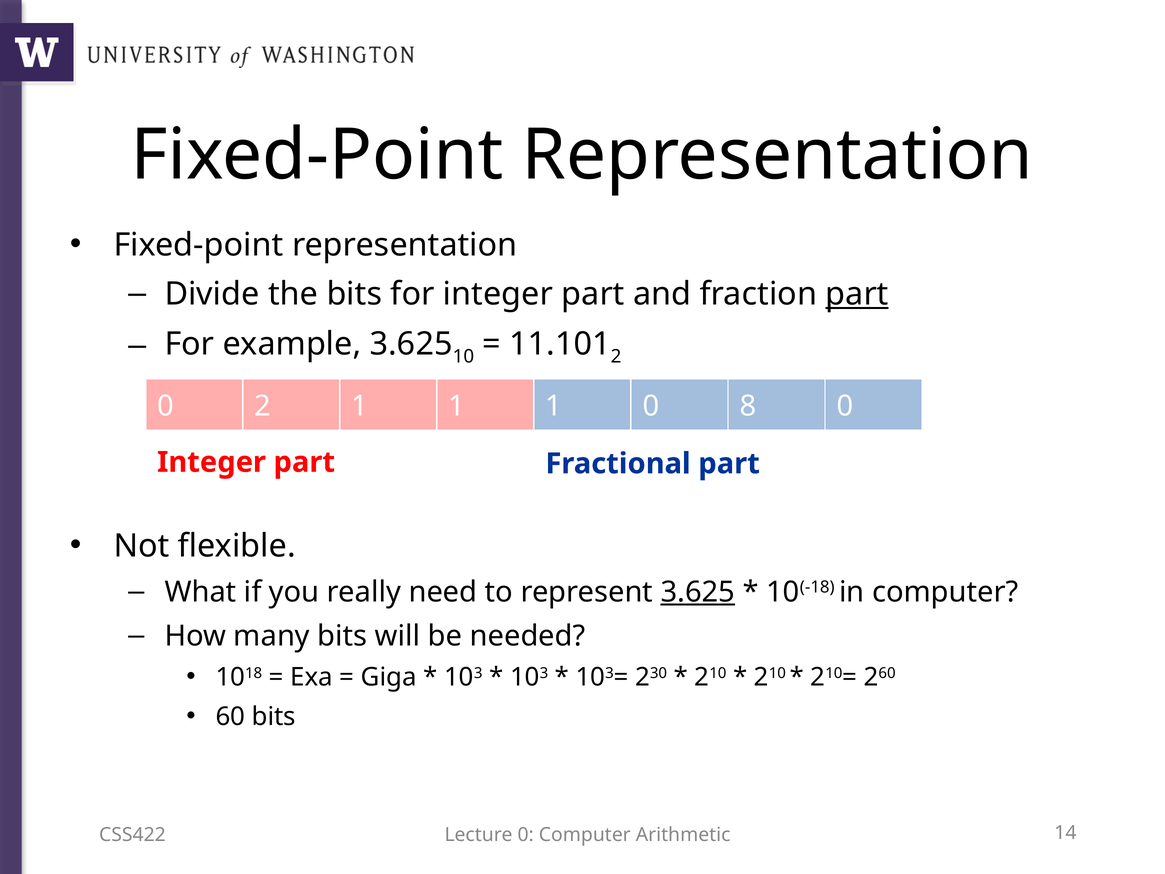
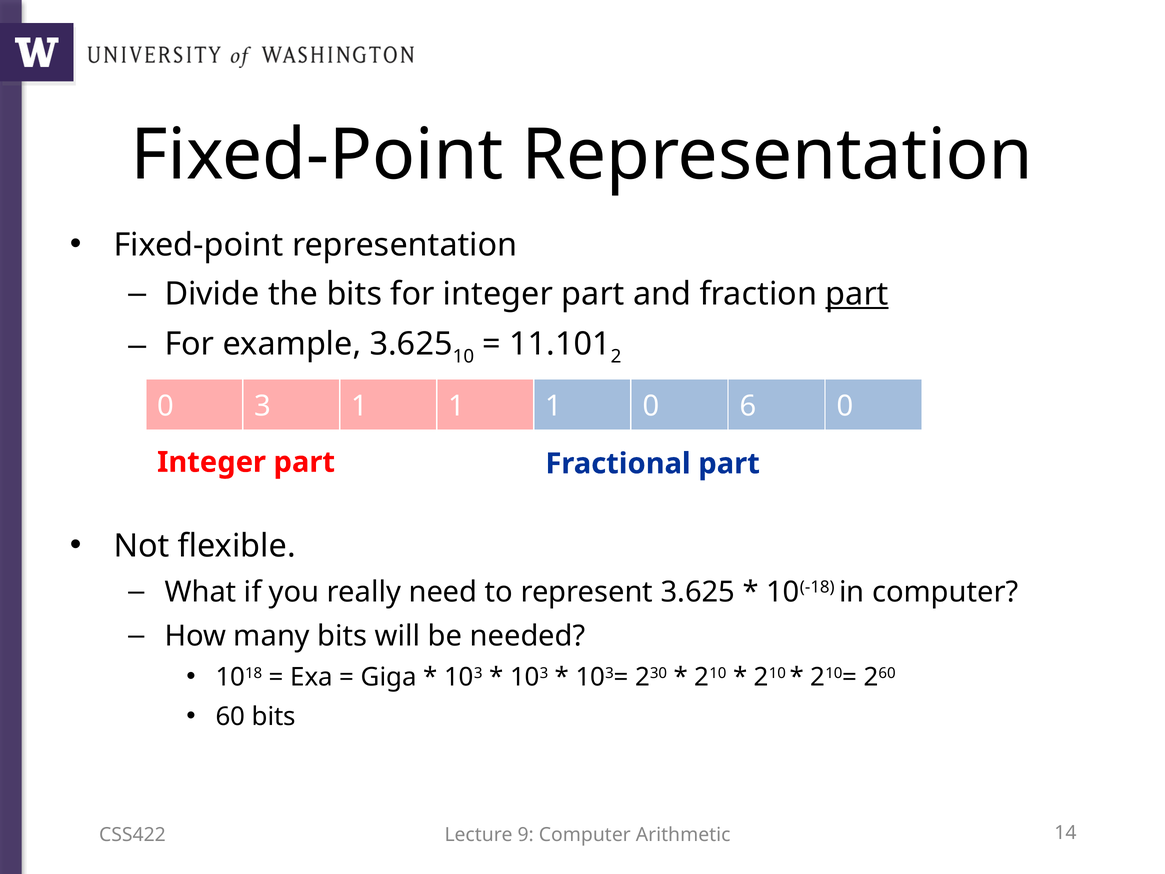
0 2: 2 -> 3 (263, 406)
8: 8 -> 6 (748, 406)
3.625 underline: present -> none (698, 592)
Lecture 0: 0 -> 9 (526, 834)
